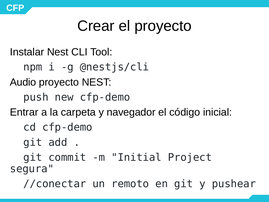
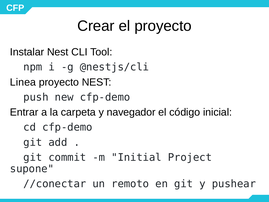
Audio: Audio -> Linea (23, 82)
segura: segura -> supone (32, 169)
